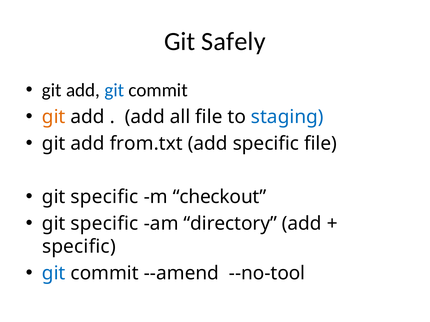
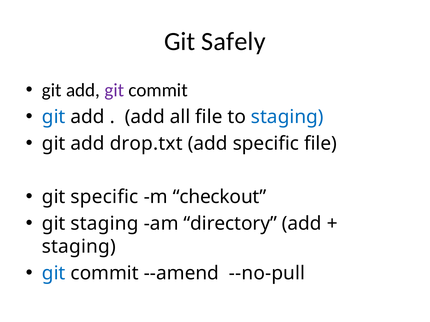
git colour: blue -> purple (114, 90)
git colour: orange -> blue (54, 117)
from.txt: from.txt -> drop.txt (146, 144)
specific: specific -> staging (105, 224)
specific: specific -> staging (79, 247)
--no-tool: --no-tool -> --no-pull (267, 274)
